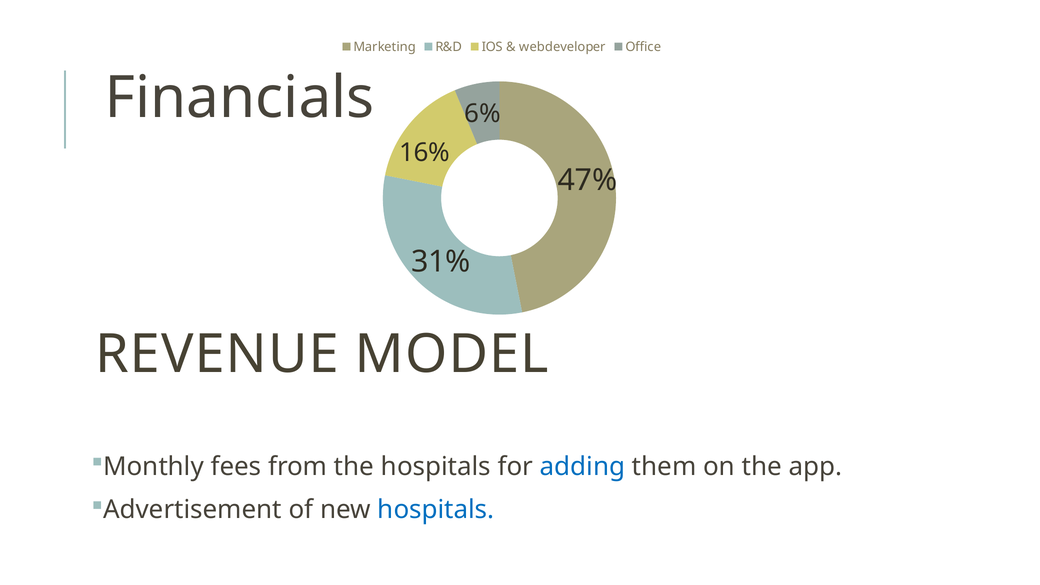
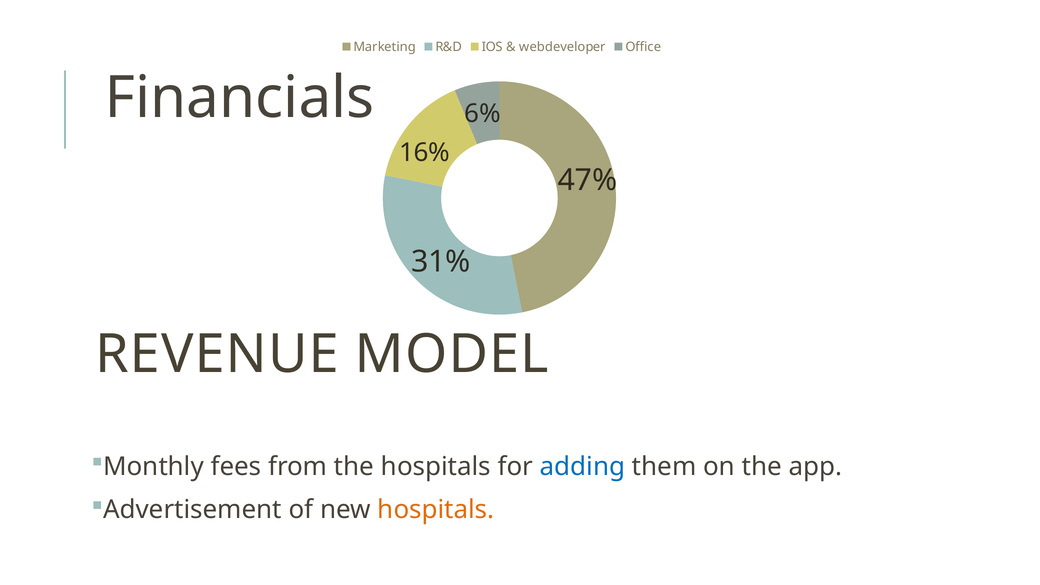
hospitals colour: blue -> orange (436, 510)
